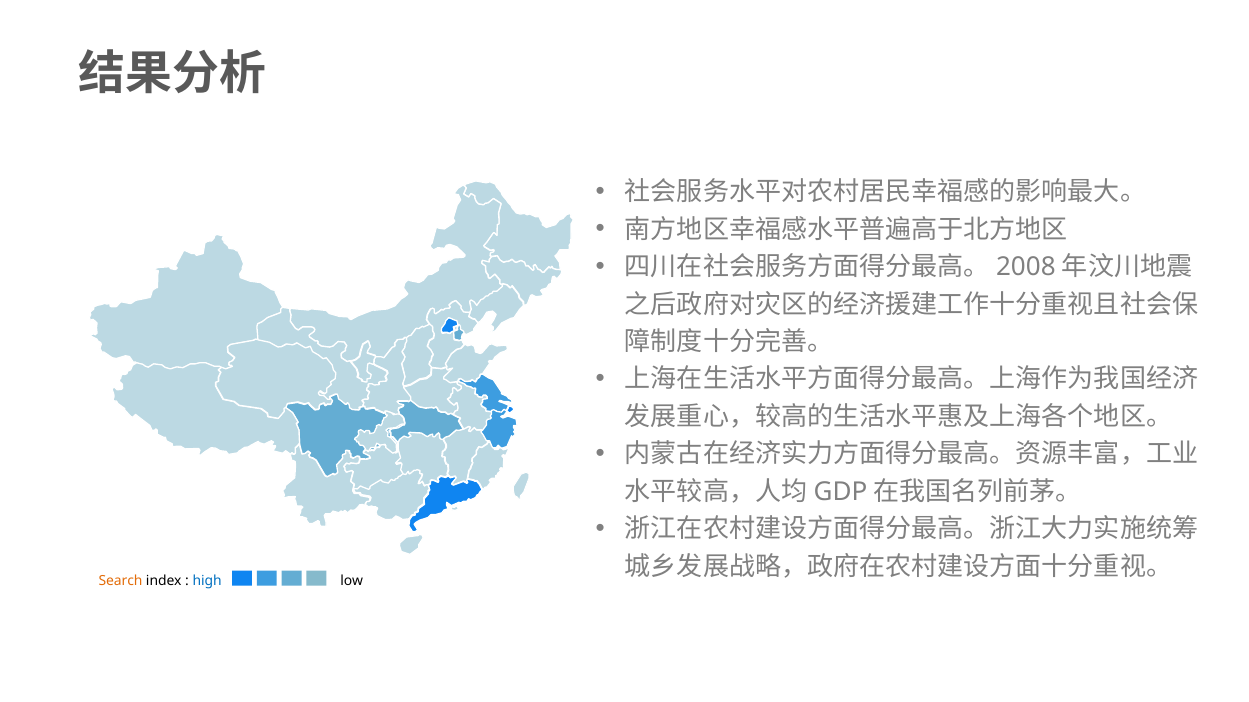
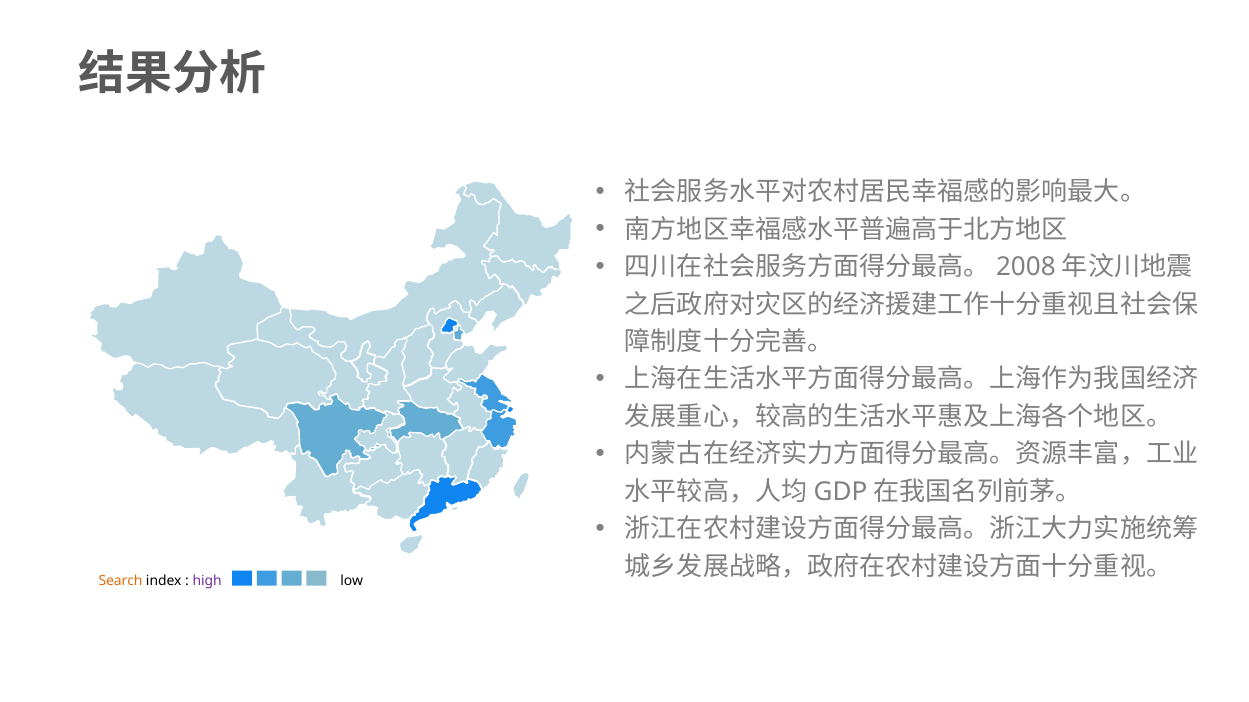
high colour: blue -> purple (207, 582)
